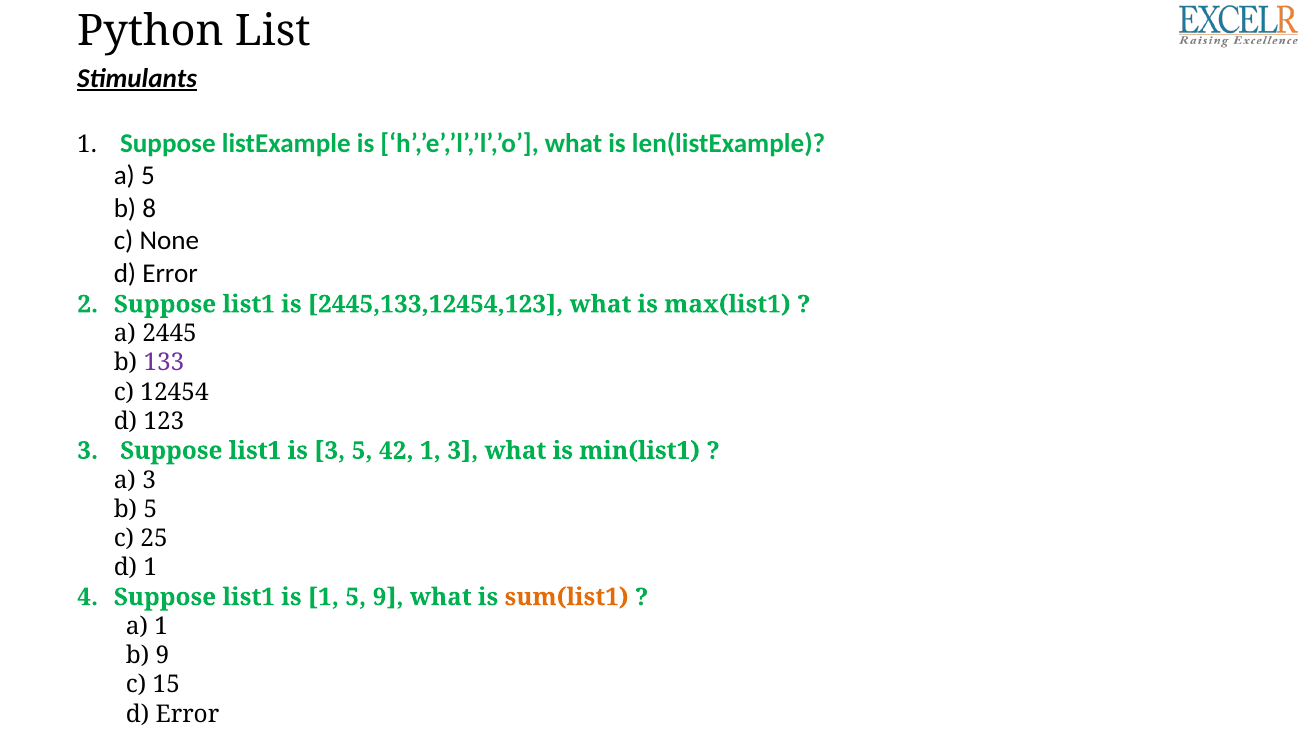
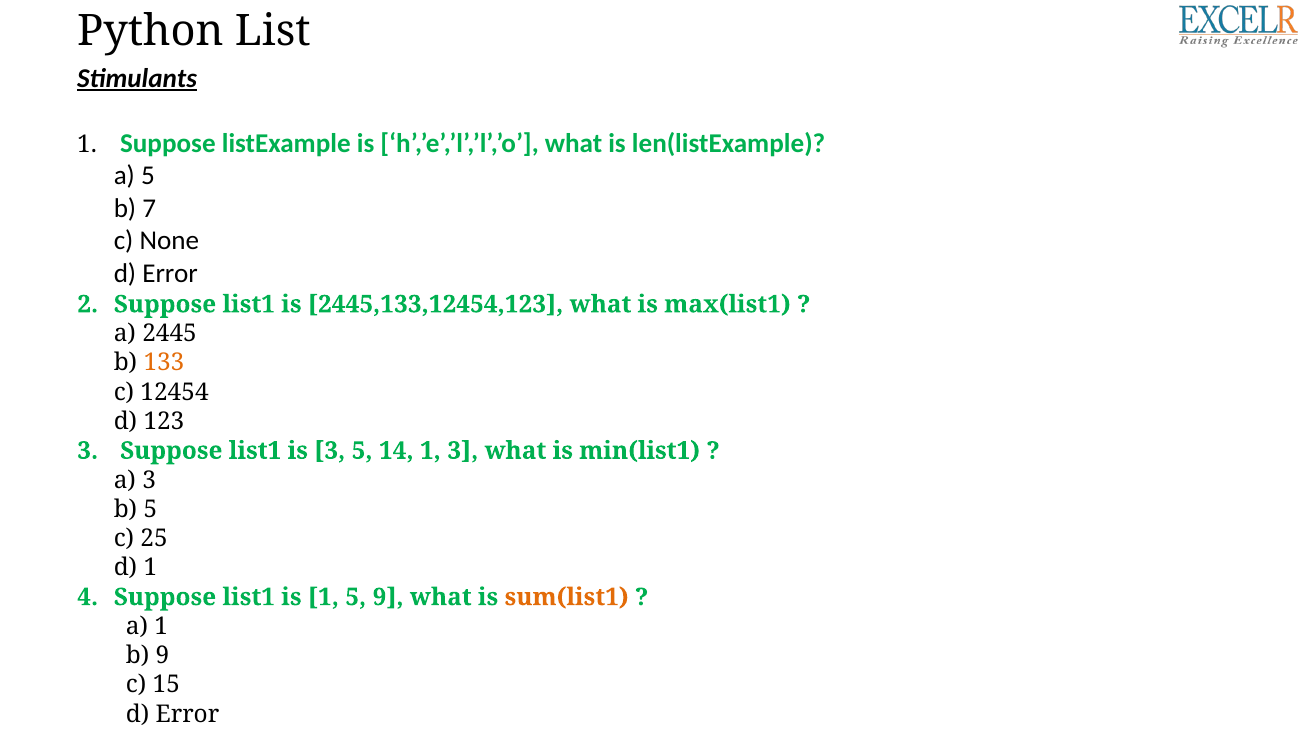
8: 8 -> 7 (149, 208)
133 colour: purple -> orange (164, 363)
42: 42 -> 14 (396, 451)
